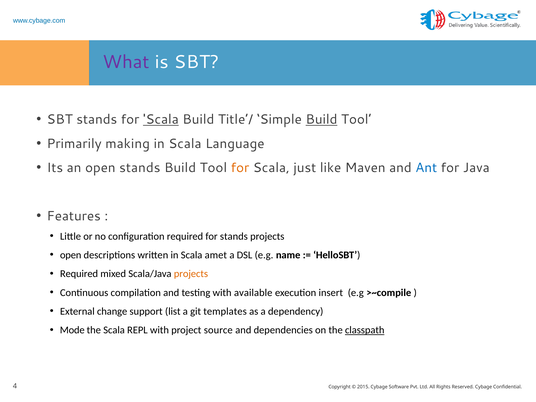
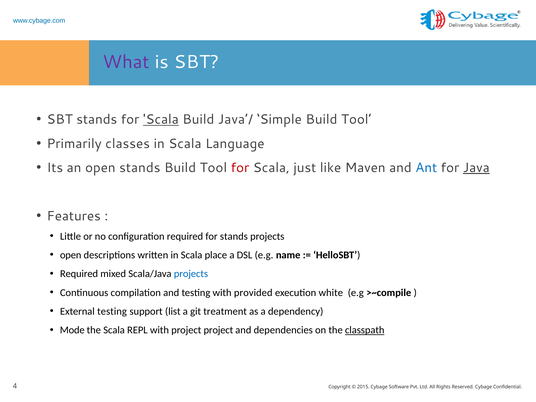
Title’/: Title’/ -> Java’/ (235, 120)
Build underline: present -> none (321, 120)
making: making -> classes (128, 144)
for colour: orange -> red (240, 168)
Java underline: none -> present (476, 168)
amet: amet -> place (216, 255)
projects colour: orange -> blue (191, 274)
available: available -> provided (253, 293)
insert: insert -> white (331, 293)
External change: change -> testing (112, 311)
templates: templates -> treatment (225, 311)
project source: source -> project (218, 330)
